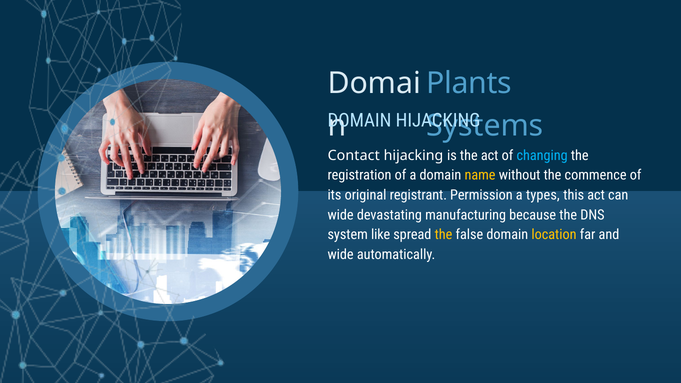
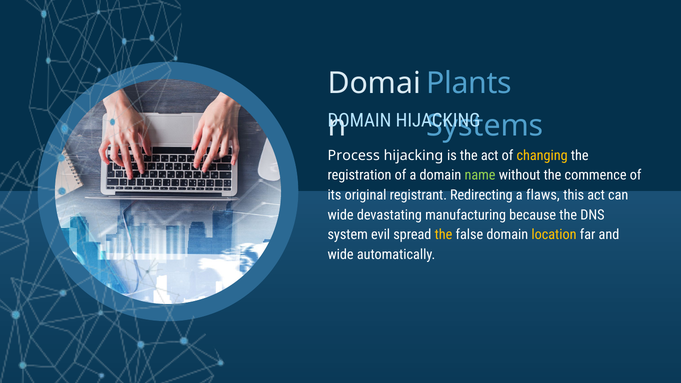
Contact: Contact -> Process (354, 155)
changing colour: light blue -> yellow (542, 155)
name colour: yellow -> light green (480, 175)
Permission: Permission -> Redirecting (481, 195)
types: types -> flaws (543, 195)
like: like -> evil (381, 235)
